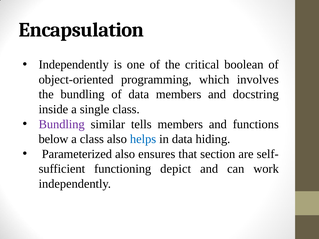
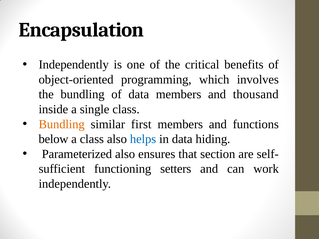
boolean: boolean -> benefits (244, 65)
docstring: docstring -> thousand (256, 95)
Bundling colour: purple -> orange (62, 124)
tells: tells -> first (141, 124)
depict: depict -> setters (176, 169)
